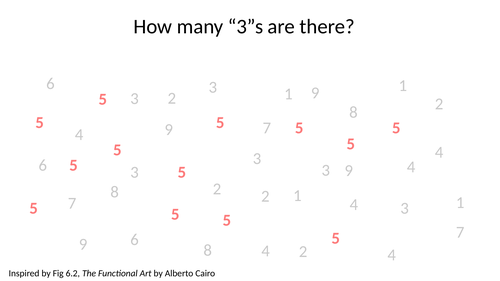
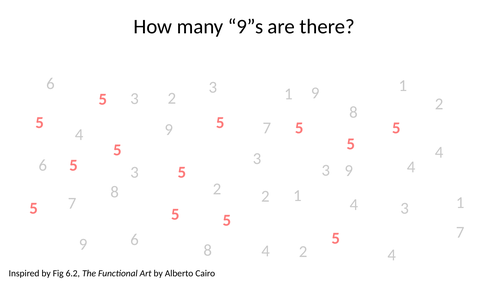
3”s: 3”s -> 9”s (246, 27)
